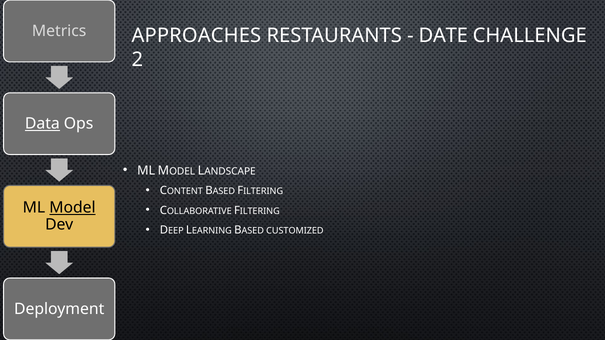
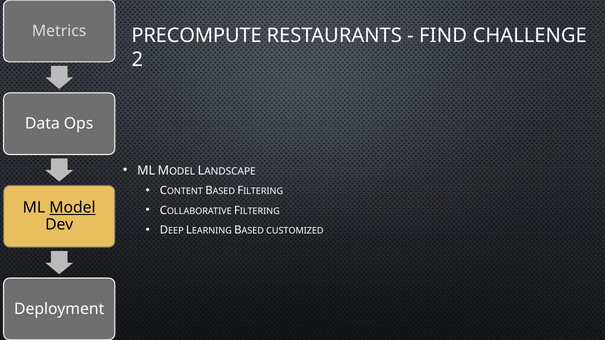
APPROACHES: APPROACHES -> PRECOMPUTE (197, 36)
DATE: DATE -> FIND (443, 36)
Data underline: present -> none (42, 124)
